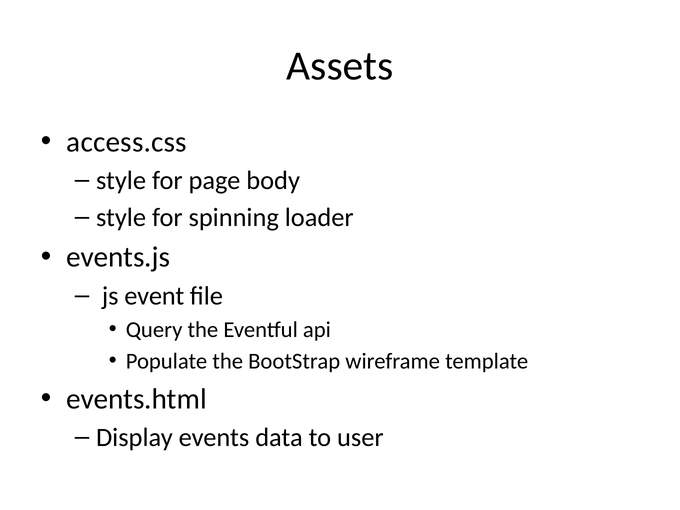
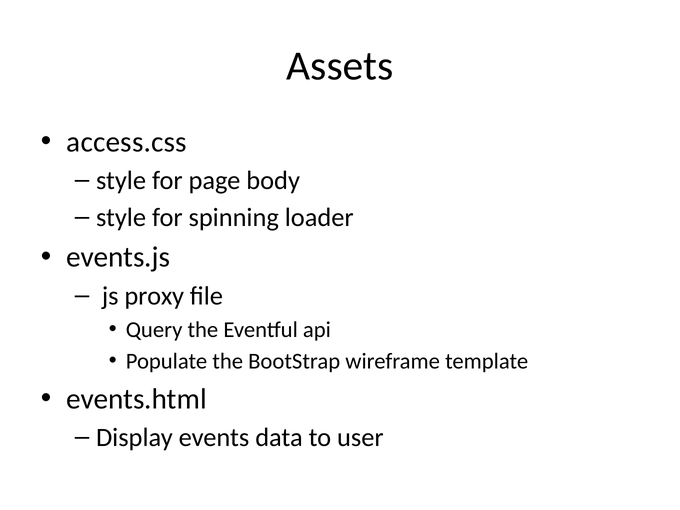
event: event -> proxy (154, 296)
